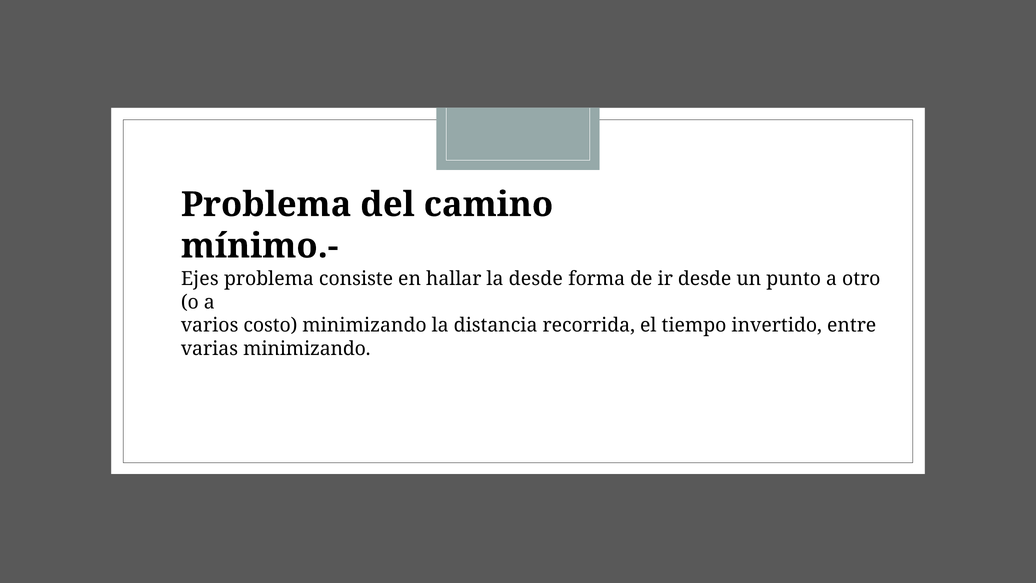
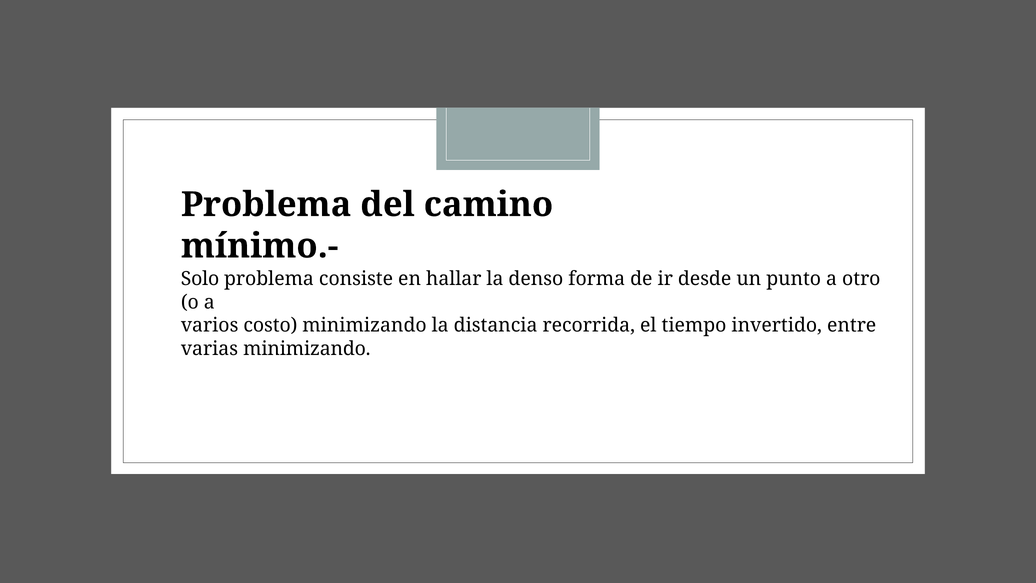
Ejes: Ejes -> Solo (200, 279)
la desde: desde -> denso (536, 279)
